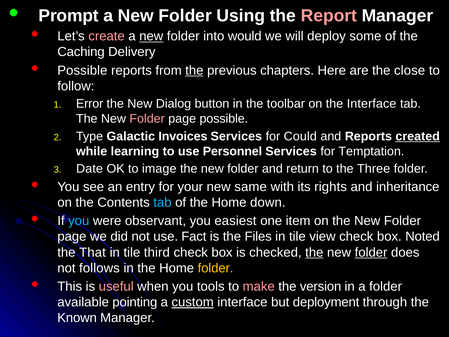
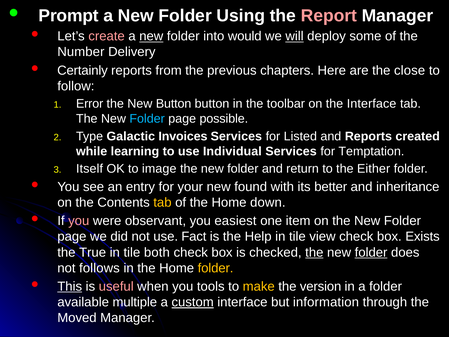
will underline: none -> present (295, 36)
Caching: Caching -> Number (81, 52)
Possible: Possible -> Certainly (82, 70)
the underline: present -> none (194, 70)
New Dialog: Dialog -> Button (174, 104)
Folder colour: pink -> light blue (147, 119)
Could: Could -> Listed (300, 136)
created underline: present -> none (418, 136)
Personnel: Personnel -> Individual (232, 151)
Date: Date -> Itself (90, 169)
Three: Three -> Either (374, 169)
same: same -> found (251, 187)
rights: rights -> better (331, 187)
tab colour: light blue -> yellow (162, 202)
you colour: light blue -> pink (79, 221)
Files: Files -> Help (258, 236)
Noted: Noted -> Exists (423, 236)
That: That -> True (93, 252)
third: third -> both (157, 252)
This underline: none -> present (70, 286)
make colour: pink -> yellow (259, 286)
pointing: pointing -> multiple (135, 302)
deployment: deployment -> information (326, 302)
Known: Known -> Moved (77, 318)
